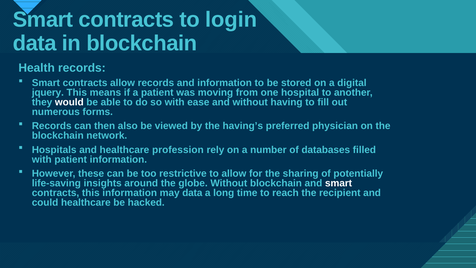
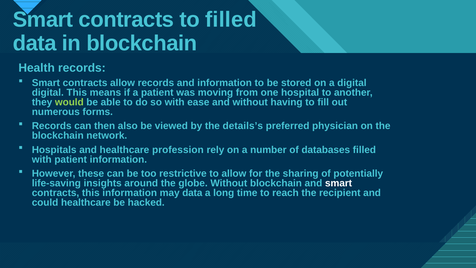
to login: login -> filled (231, 20)
jquery: jquery -> digital (48, 92)
would colour: white -> light green (69, 102)
having’s: having’s -> details’s (243, 126)
